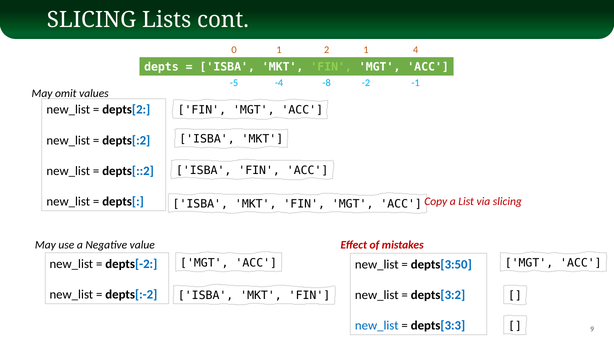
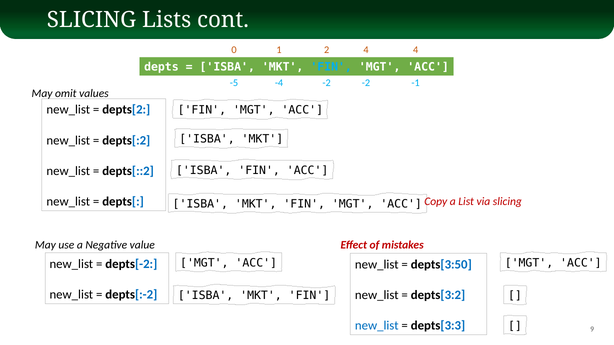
2 1: 1 -> 4 (366, 50)
FIN colour: light green -> light blue (331, 67)
-4 -8: -8 -> -2 (327, 83)
